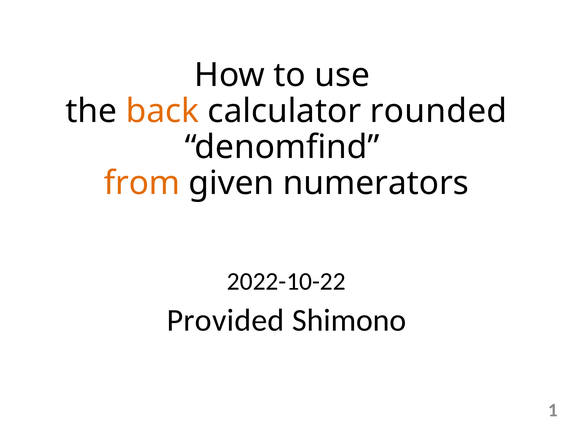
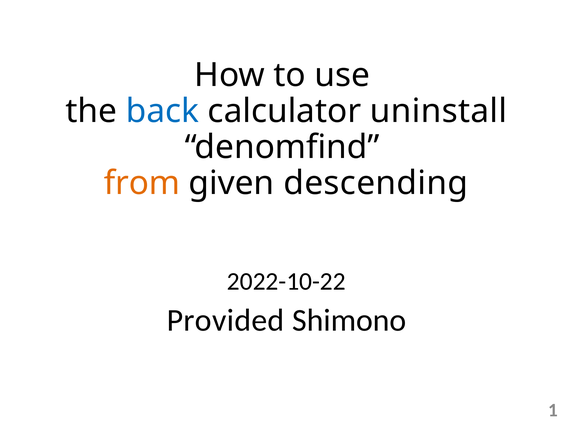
back colour: orange -> blue (162, 111)
rounded: rounded -> uninstall (438, 111)
numerators: numerators -> descending (376, 183)
